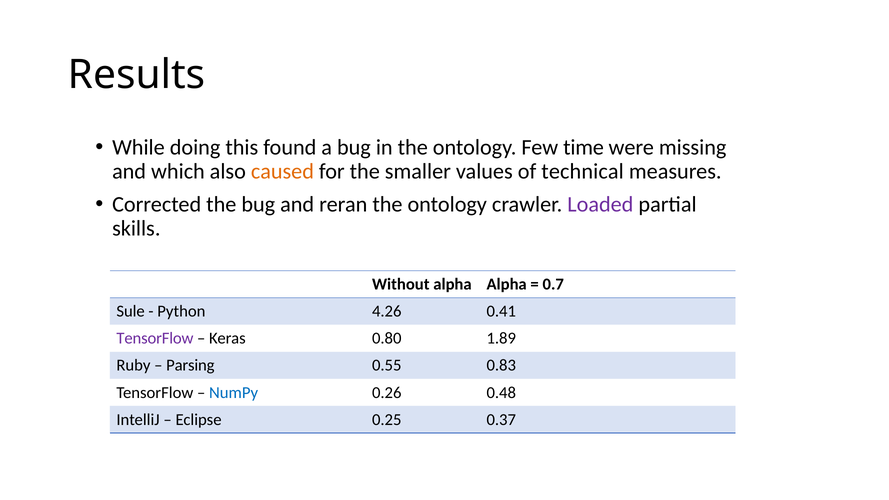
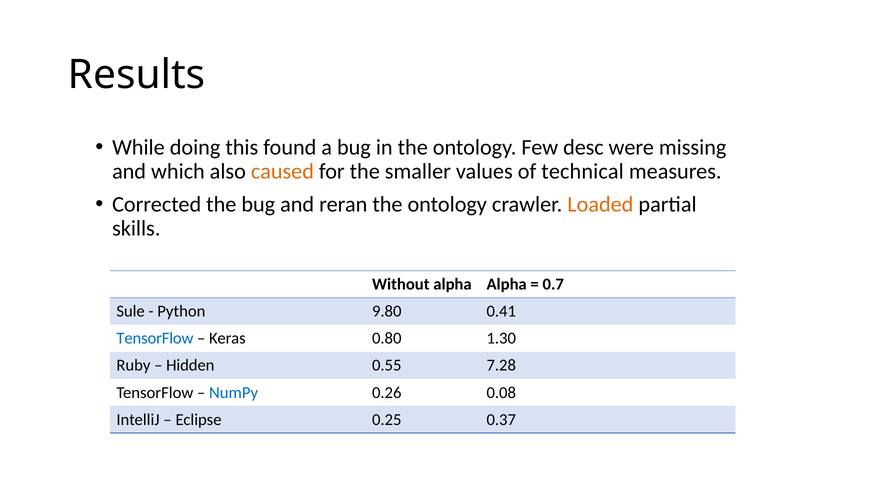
time: time -> desc (583, 147)
Loaded colour: purple -> orange (600, 205)
4.26: 4.26 -> 9.80 (387, 311)
TensorFlow colour: purple -> blue (155, 338)
1.89: 1.89 -> 1.30 (501, 338)
Parsing: Parsing -> Hidden (190, 366)
0.83: 0.83 -> 7.28 (501, 366)
0.48: 0.48 -> 0.08 (501, 393)
